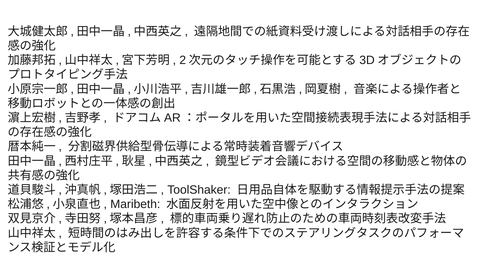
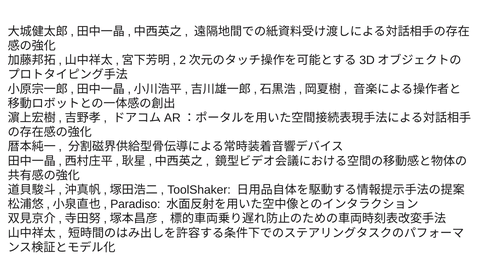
Maribeth: Maribeth -> Paradiso (135, 204)
